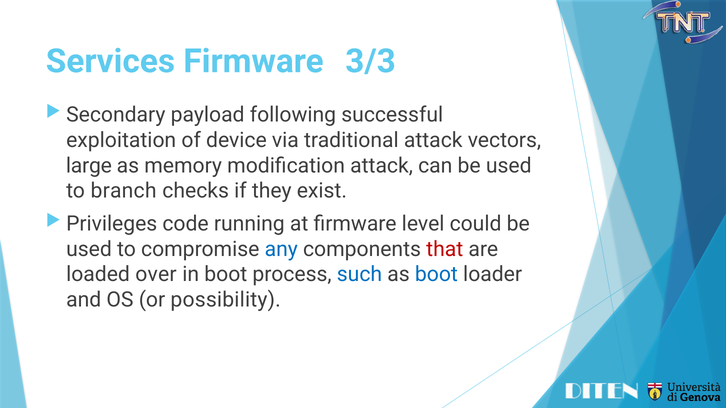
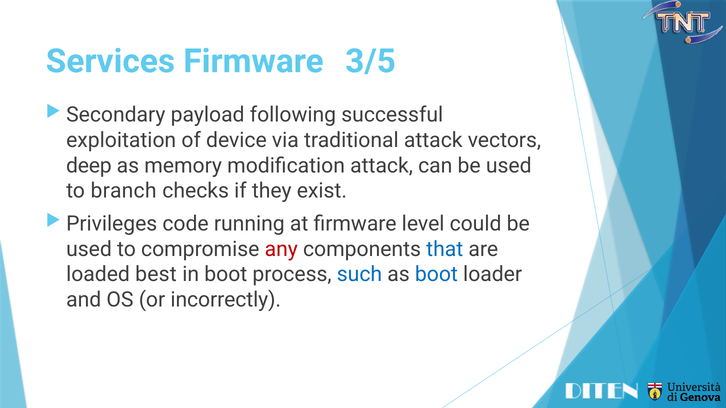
3/3: 3/3 -> 3/5 (371, 61)
large: large -> deep (89, 166)
any colour: blue -> red (281, 249)
that colour: red -> blue (445, 249)
over: over -> best (156, 275)
possibility: possibility -> incorrectly (226, 300)
